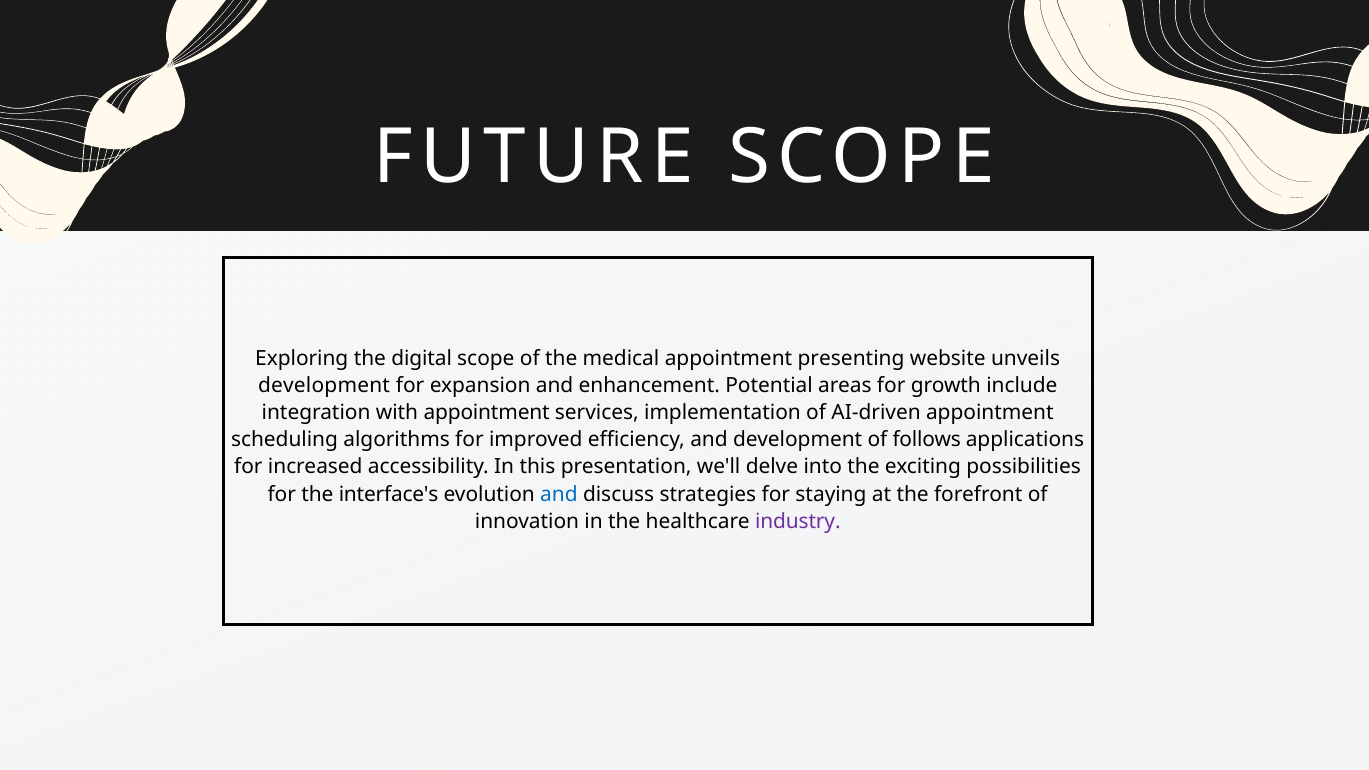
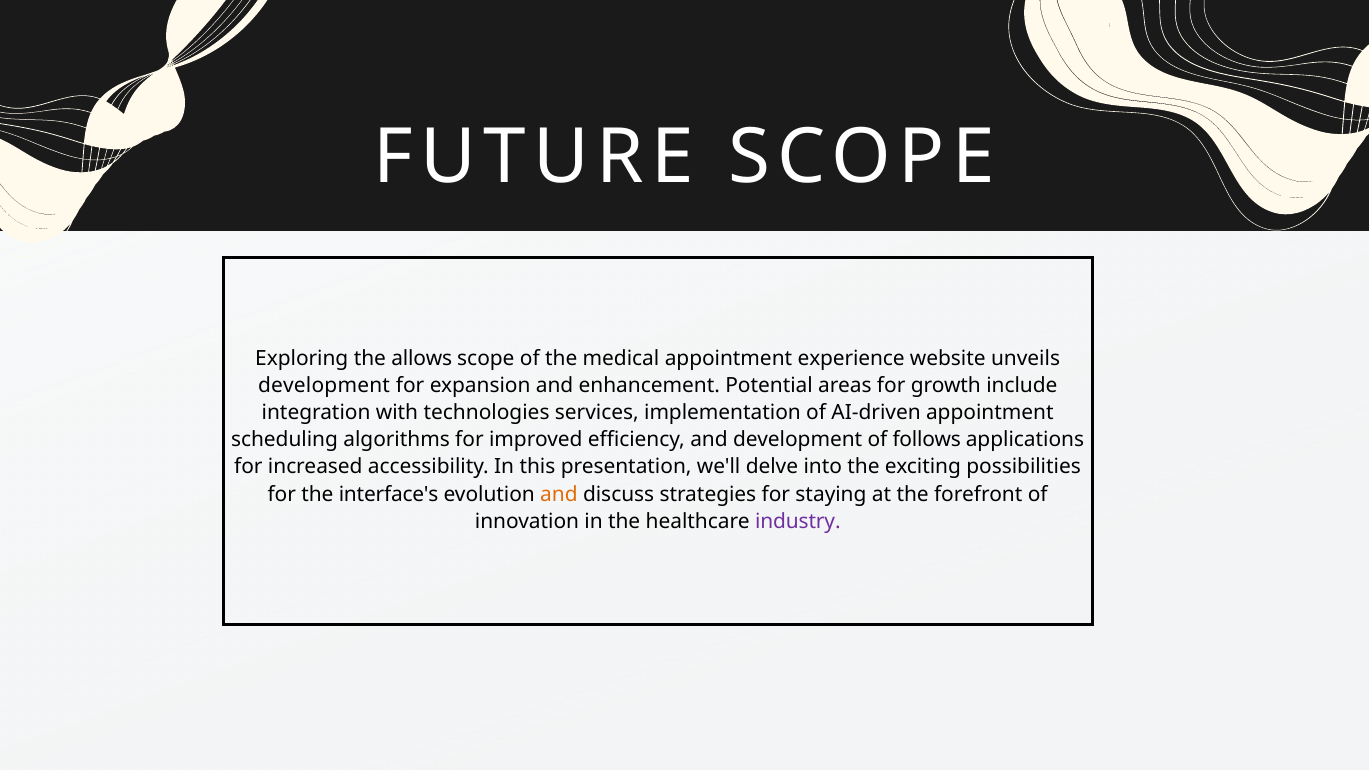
digital: digital -> allows (422, 358)
presenting: presenting -> experience (851, 358)
with appointment: appointment -> technologies (487, 413)
and colour: blue -> orange (559, 494)
